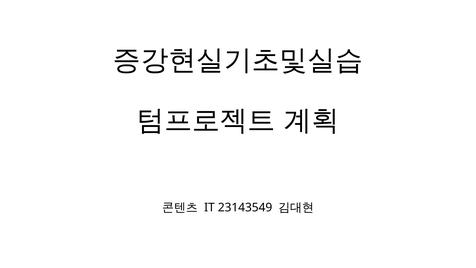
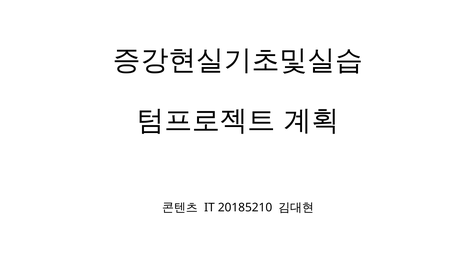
23143549: 23143549 -> 20185210 (245, 207)
